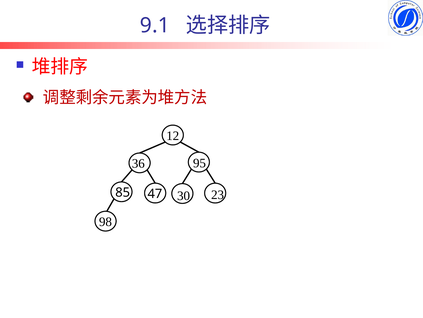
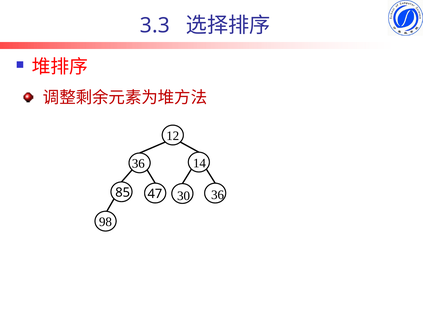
9.1: 9.1 -> 3.3 (155, 25)
95: 95 -> 14 (199, 163)
47 23: 23 -> 36 (218, 195)
